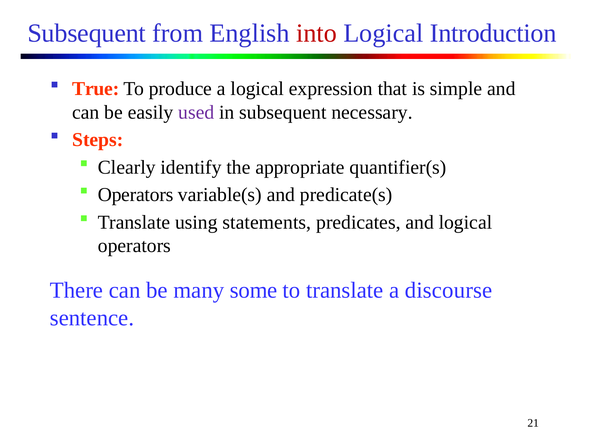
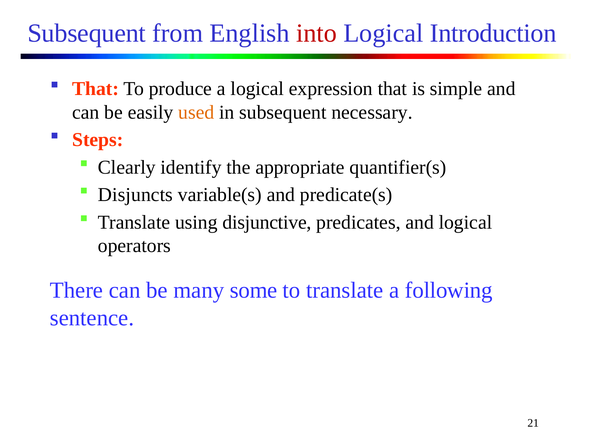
True: True -> That (96, 89)
used colour: purple -> orange (196, 112)
Operators: Operators -> Disjuncts (135, 195)
statements: statements -> disjunctive (267, 222)
discourse: discourse -> following (449, 290)
